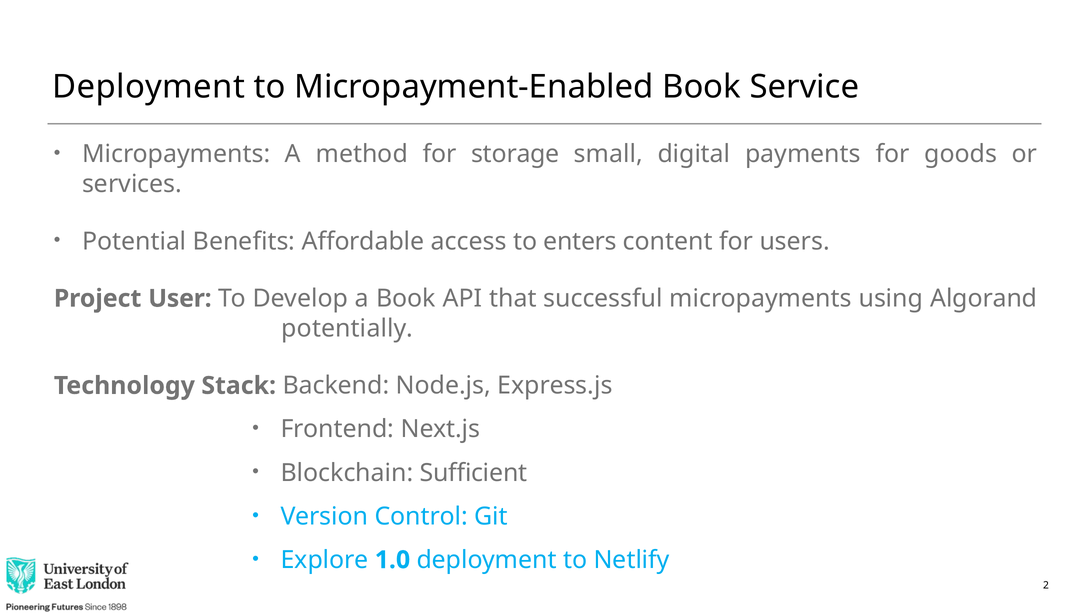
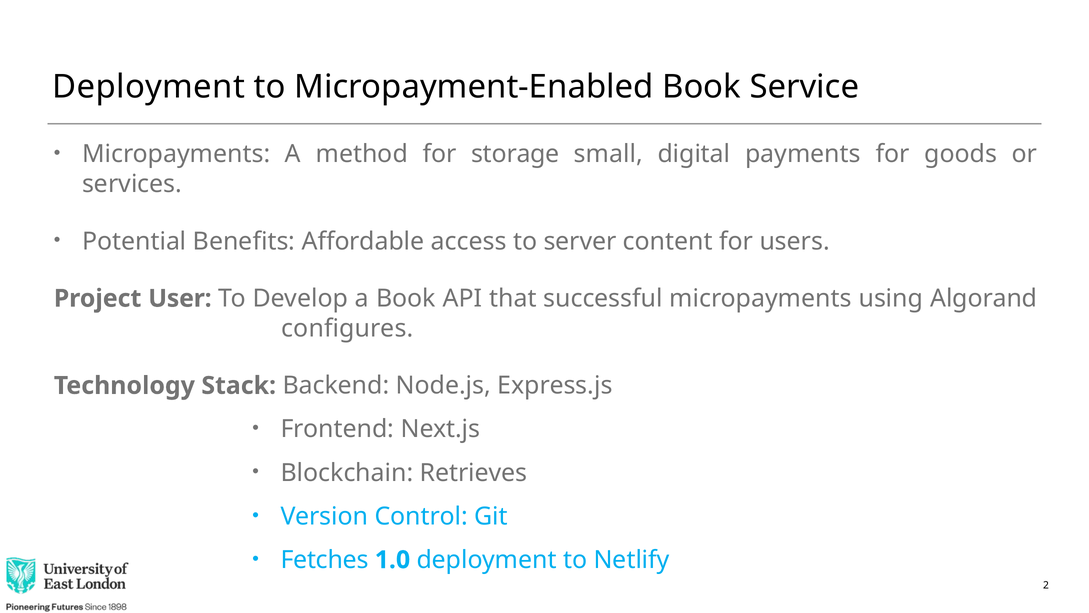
enters: enters -> server (580, 241)
potentially: potentially -> configures (347, 328)
Sufficient: Sufficient -> Retrieves (473, 472)
Explore: Explore -> Fetches (325, 560)
